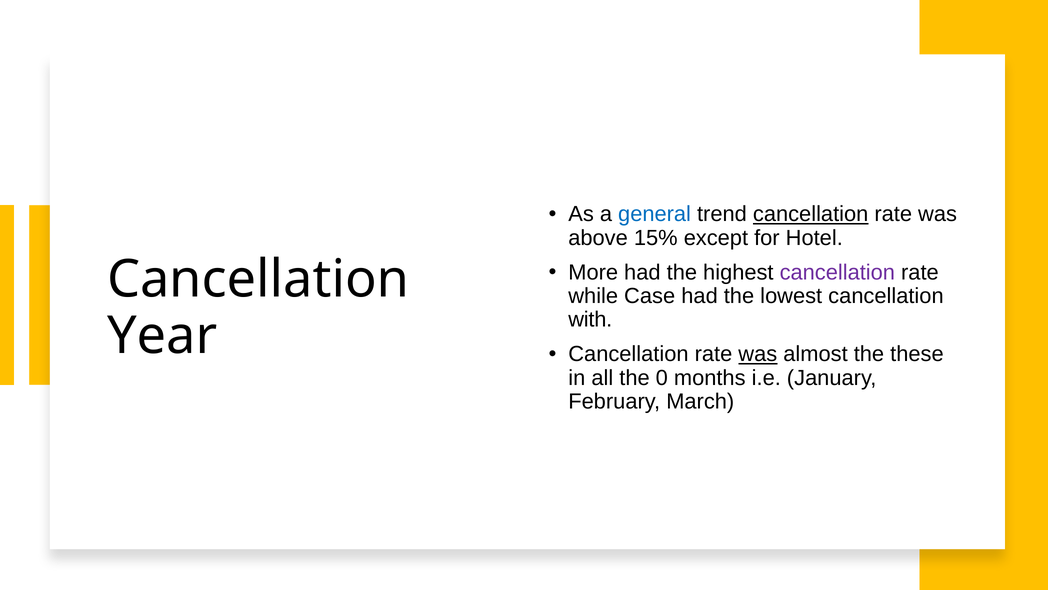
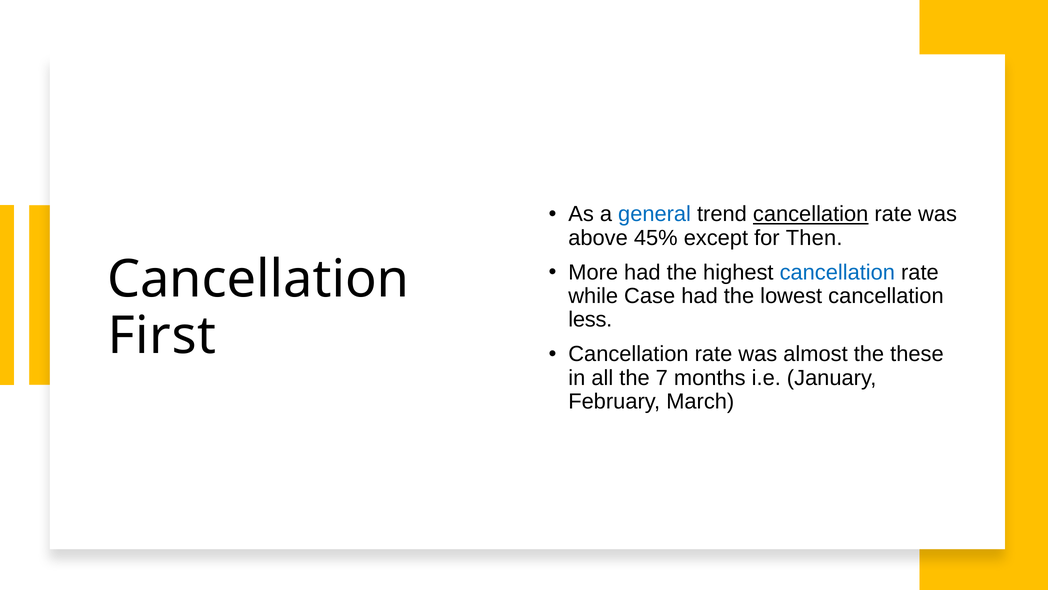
15%: 15% -> 45% (656, 238)
Hotel: Hotel -> Then (814, 238)
cancellation colour: purple -> blue (837, 272)
with: with -> less (590, 319)
Year: Year -> First (162, 336)
was underline: present -> none (758, 354)
0: 0 -> 7 (662, 378)
